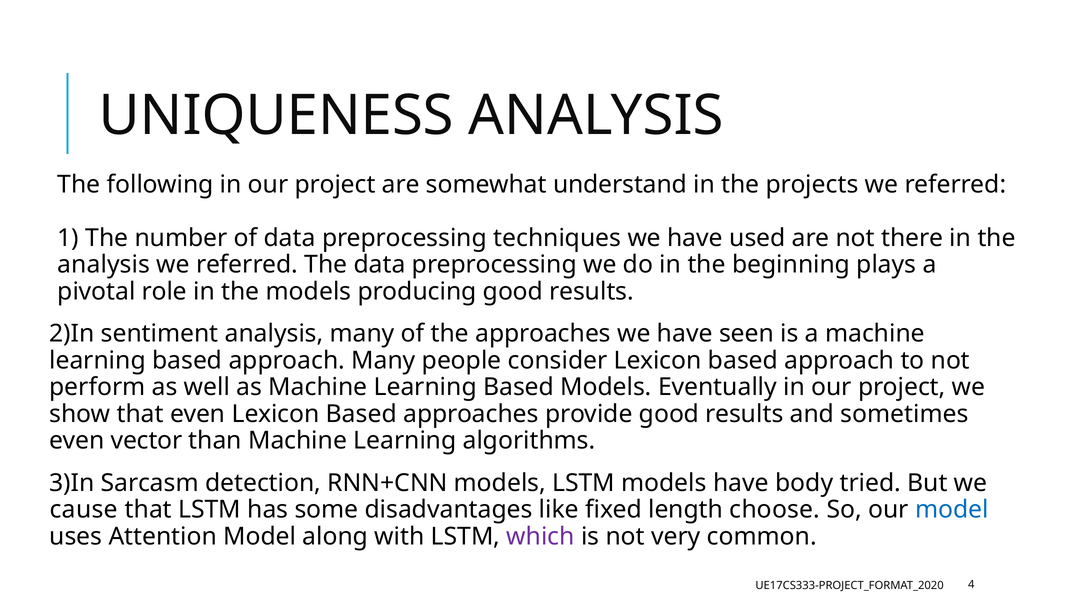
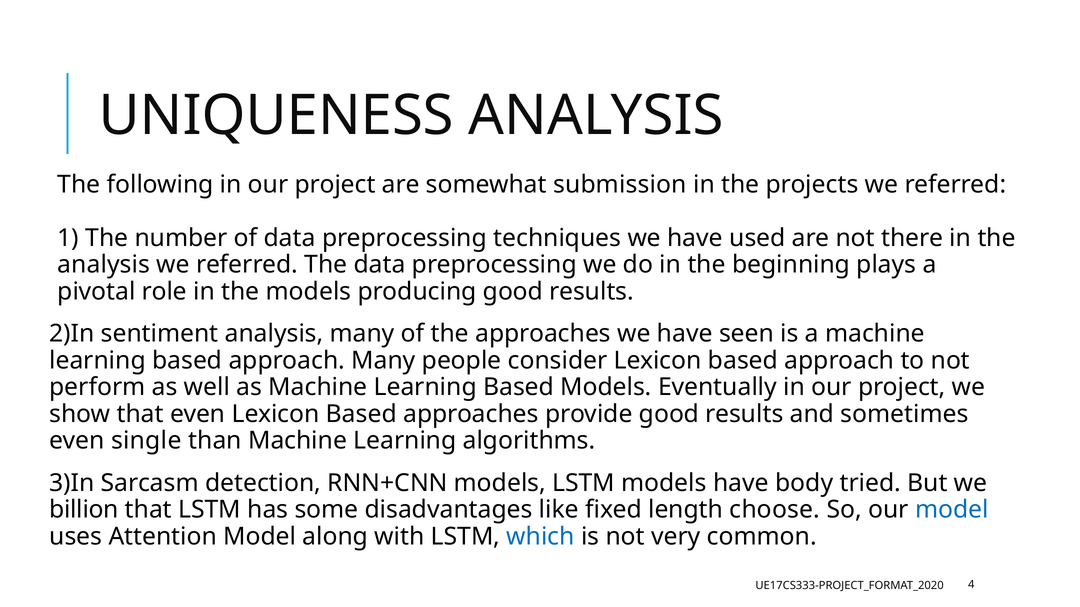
understand: understand -> submission (620, 185)
vector: vector -> single (146, 441)
cause: cause -> billion (84, 510)
which colour: purple -> blue (541, 537)
